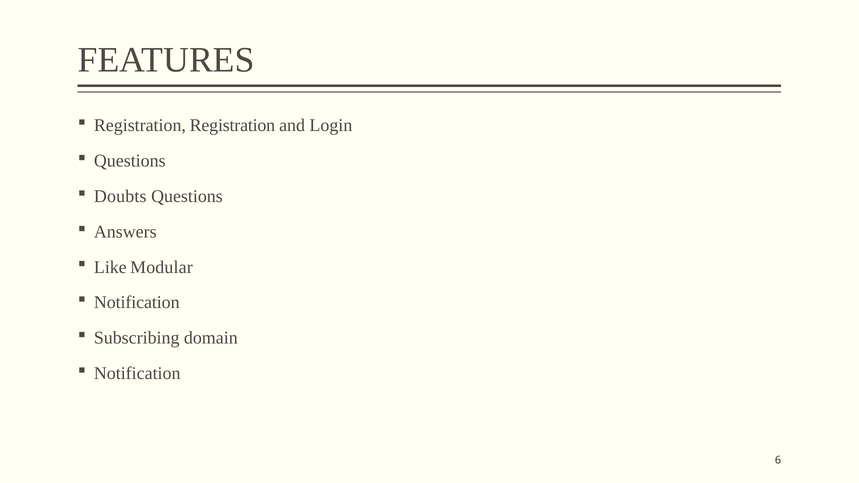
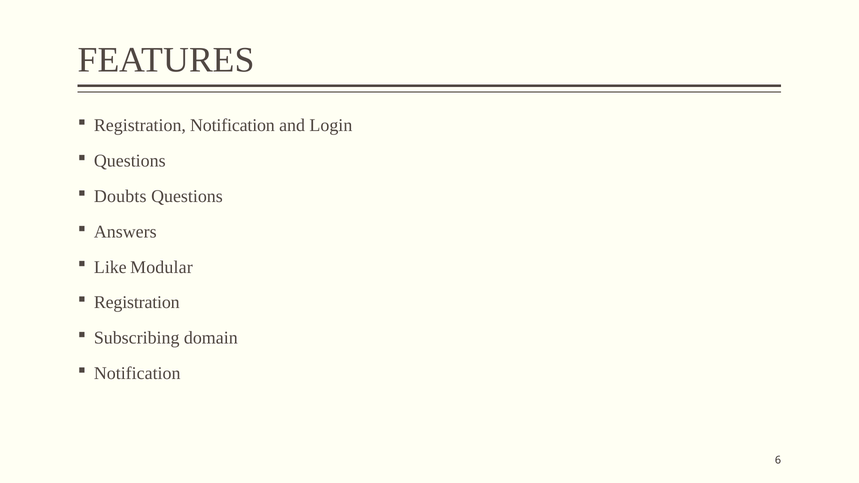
Registration Registration: Registration -> Notification (232, 126)
Notification: Notification -> Registration (137, 303)
